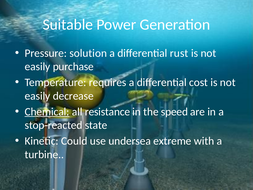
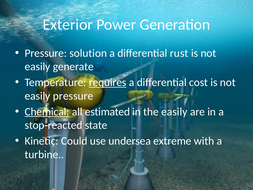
Suitable: Suitable -> Exterior (68, 24)
purchase: purchase -> generate (73, 67)
requires underline: none -> present (108, 82)
easily decrease: decrease -> pressure (73, 96)
resistance: resistance -> estimated (107, 112)
the speed: speed -> easily (174, 112)
